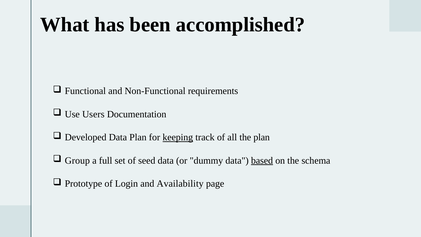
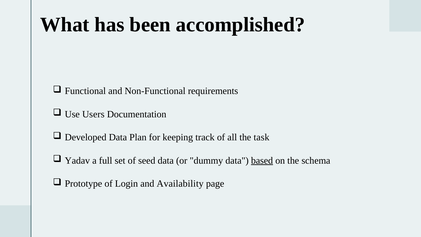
keeping underline: present -> none (178, 137)
the plan: plan -> task (262, 137)
Group: Group -> Yadav (77, 160)
